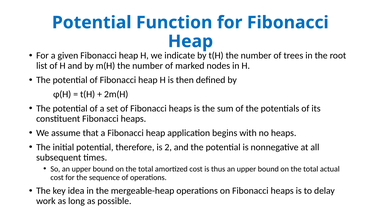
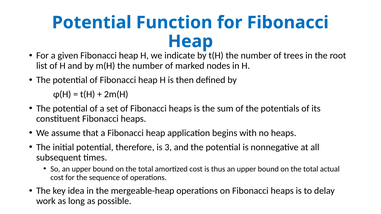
2: 2 -> 3 (168, 147)
